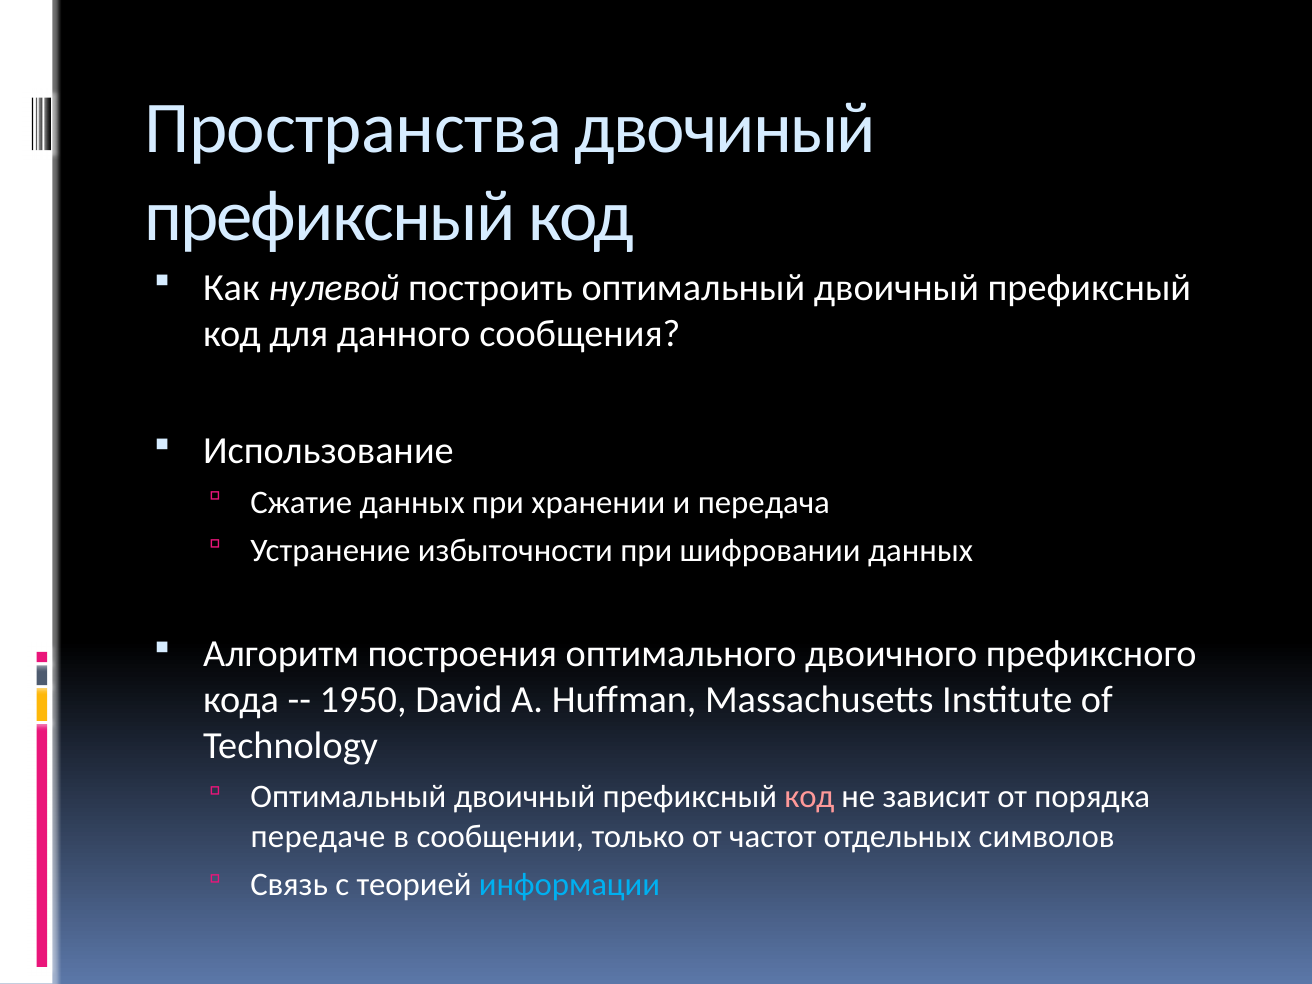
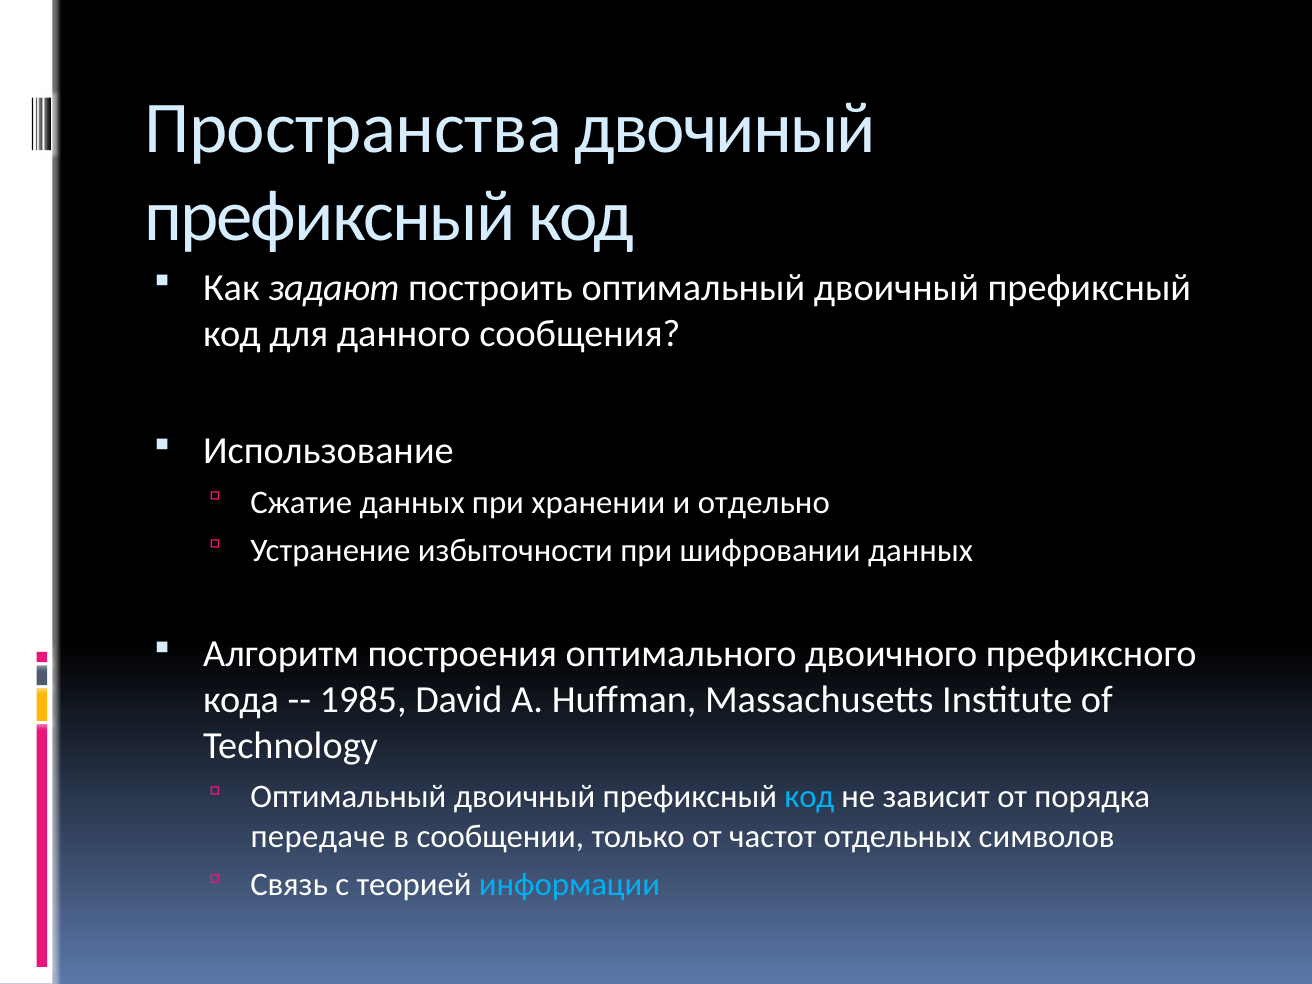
нулевой: нулевой -> задают (334, 288)
передача: передача -> отдельно (764, 502)
1950: 1950 -> 1985 (363, 700)
код colour: pink -> light blue (809, 797)
